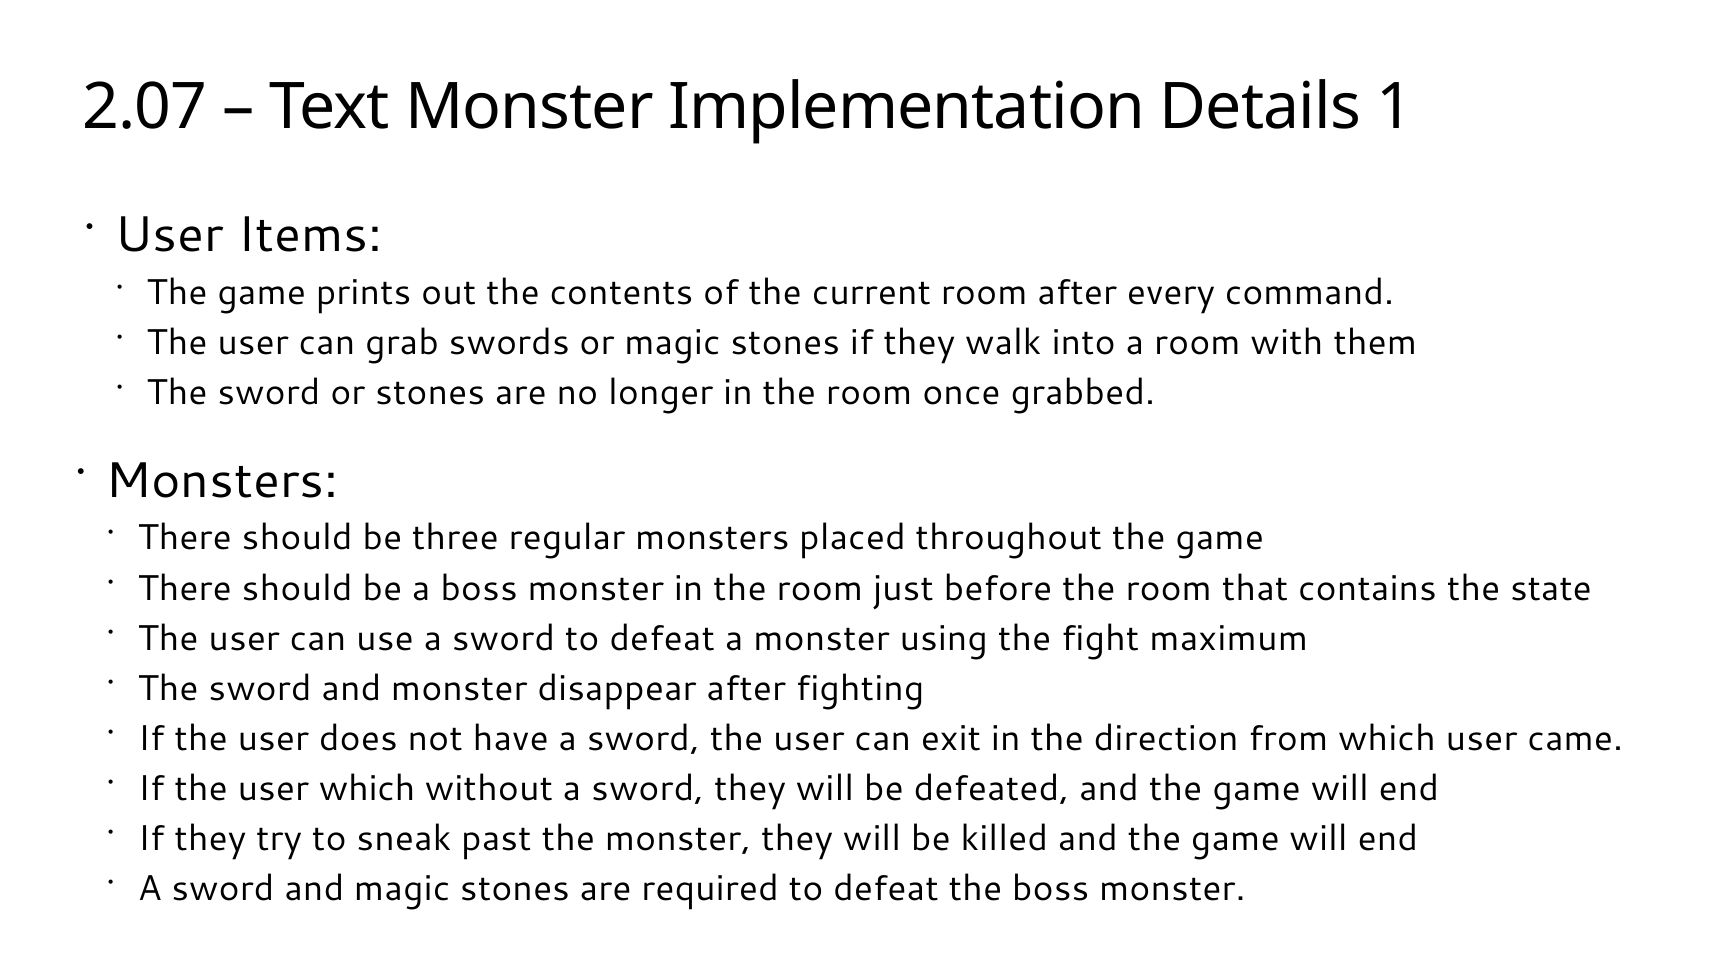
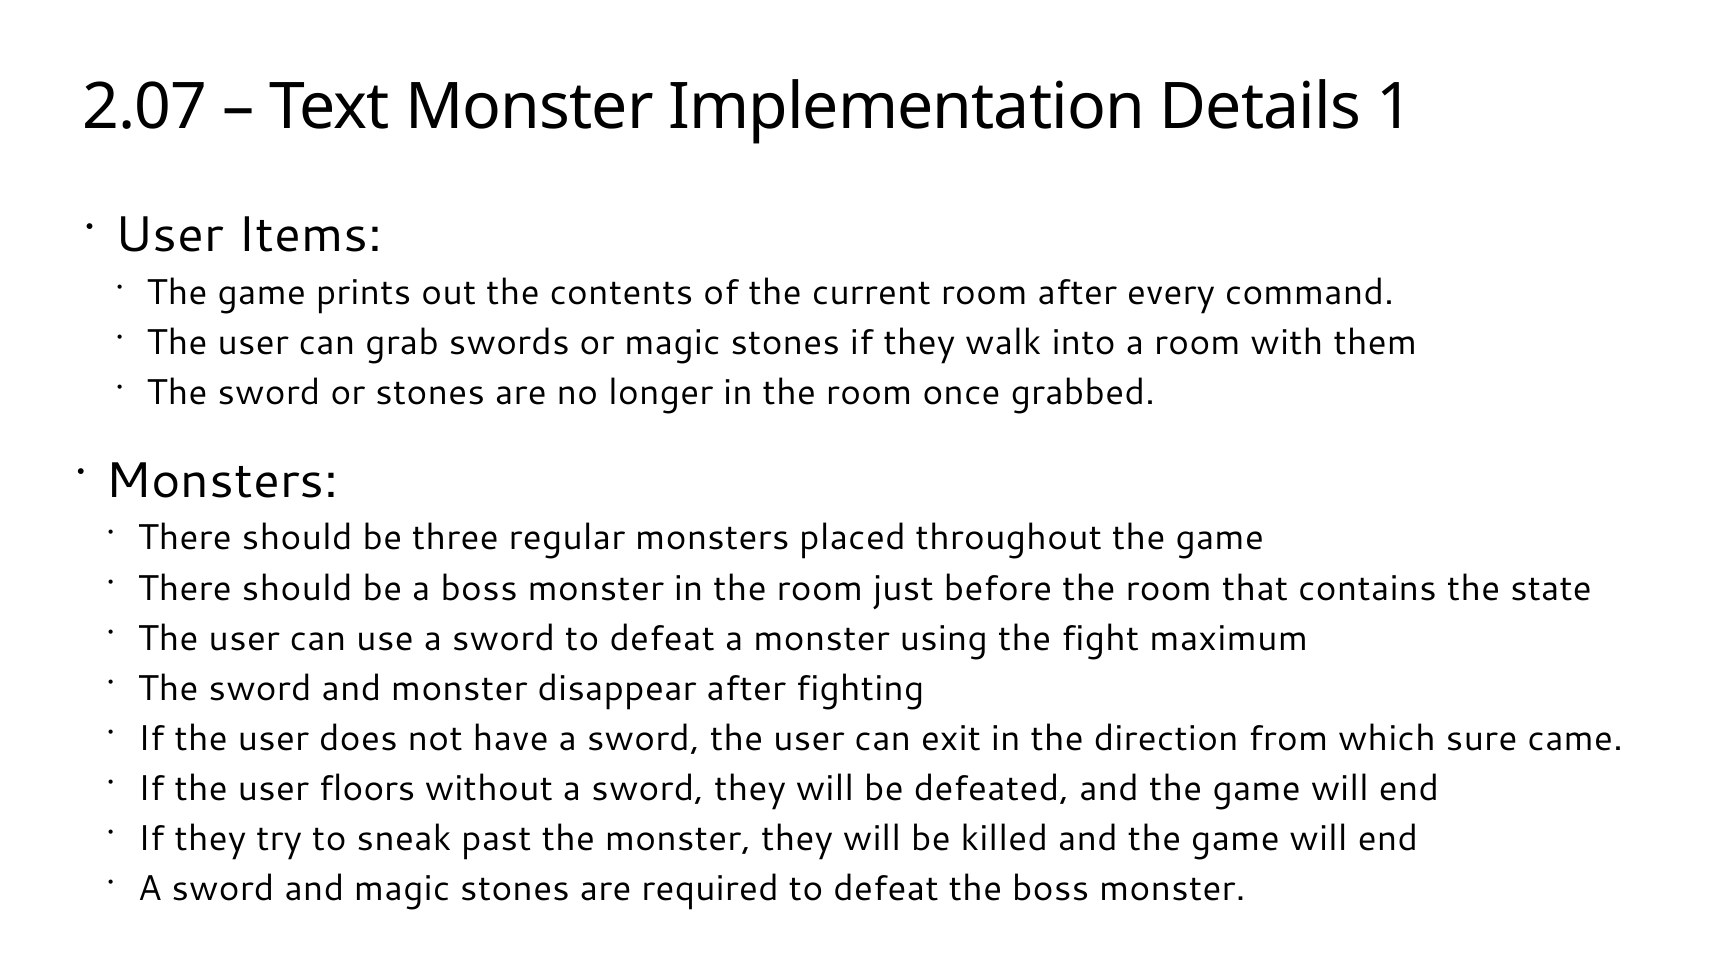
which user: user -> sure (1482, 738)
user which: which -> floors (367, 788)
